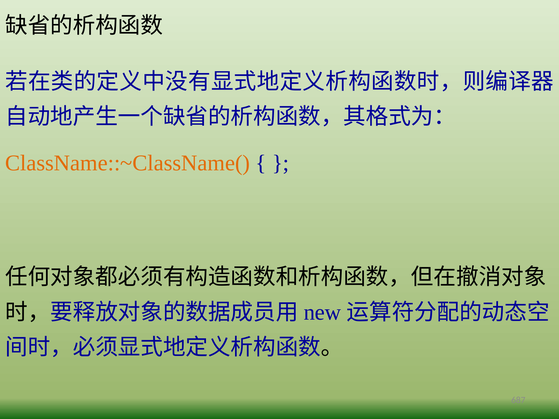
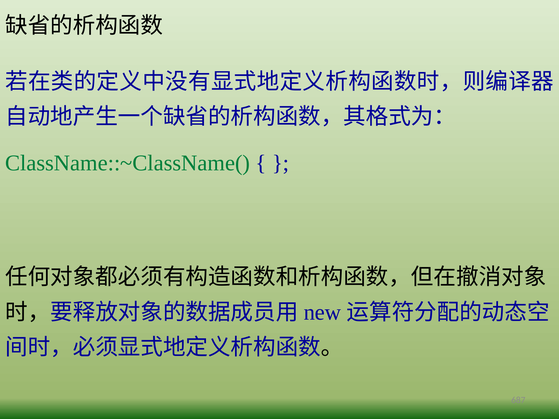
ClassName::~ClassName( colour: orange -> green (128, 163)
